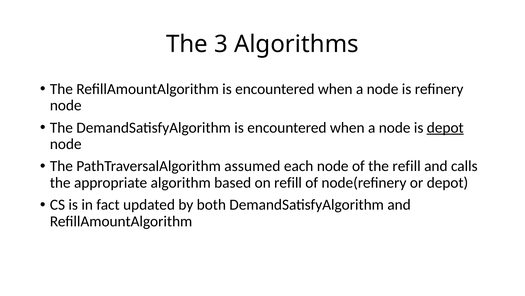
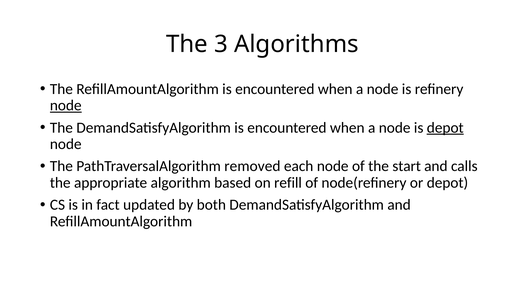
node underline: none -> present (66, 105)
assumed: assumed -> removed (252, 166)
the refill: refill -> start (407, 166)
